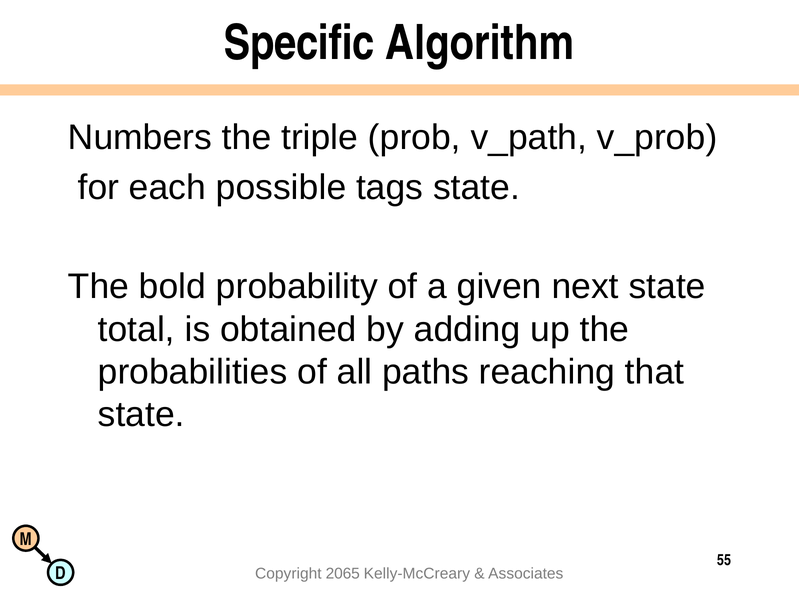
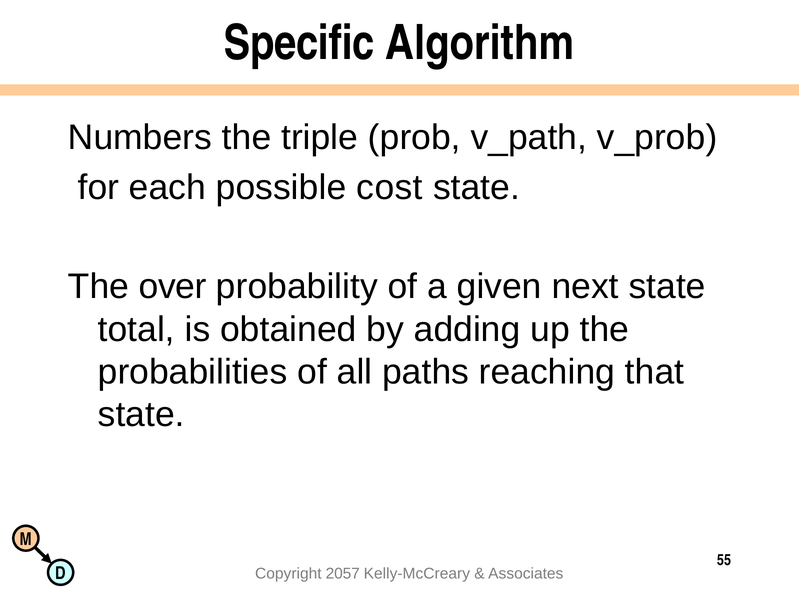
tags: tags -> cost (389, 187)
bold: bold -> over (173, 287)
2065: 2065 -> 2057 (343, 574)
